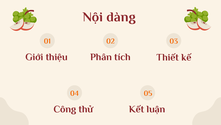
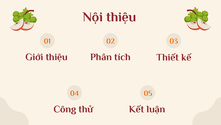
Nội dàng: dàng -> thiệu (121, 17)
